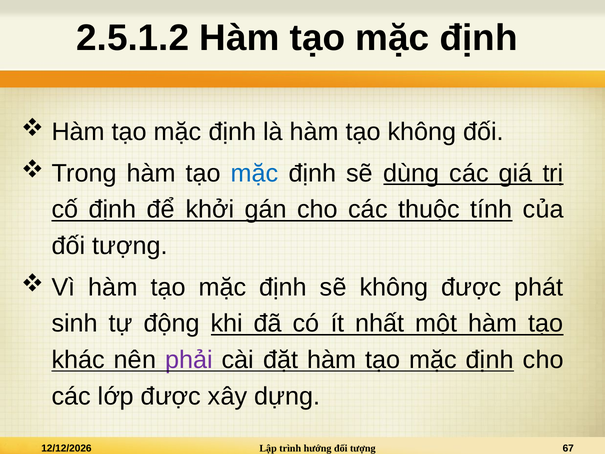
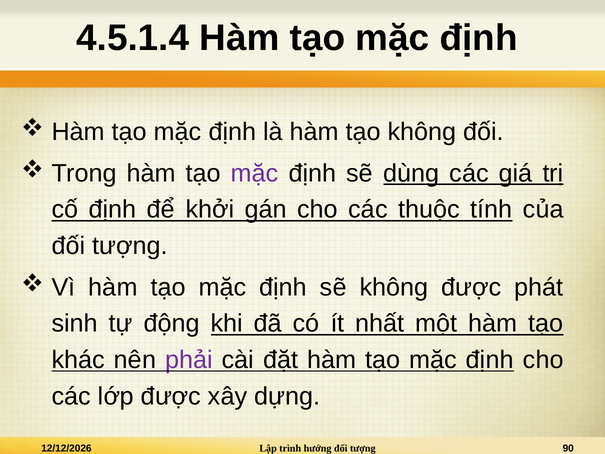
2.5.1.2: 2.5.1.2 -> 4.5.1.4 (133, 38)
mặc colour: blue -> purple (255, 173)
67: 67 -> 90 (568, 448)
